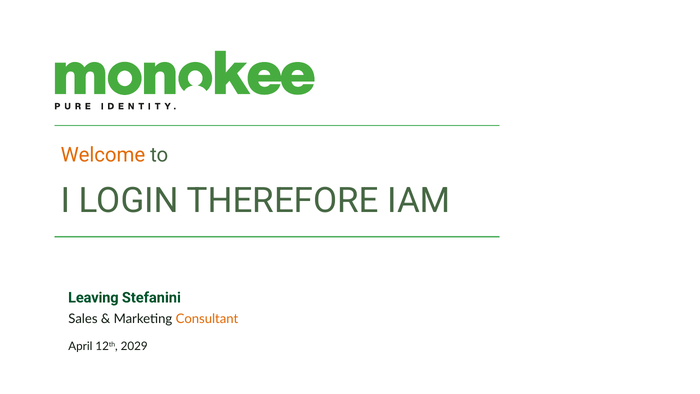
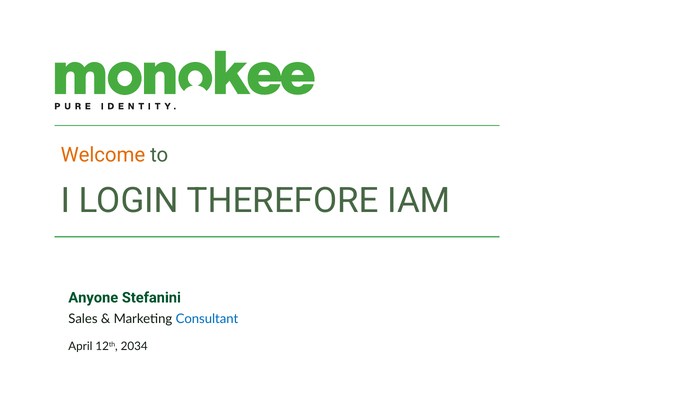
Leaving: Leaving -> Anyone (93, 297)
Consultant colour: orange -> blue (207, 319)
2029: 2029 -> 2034 (134, 346)
